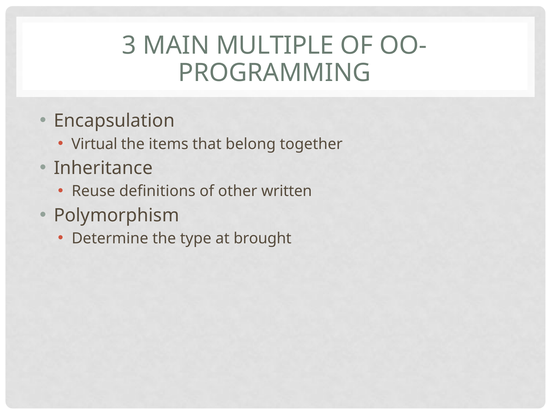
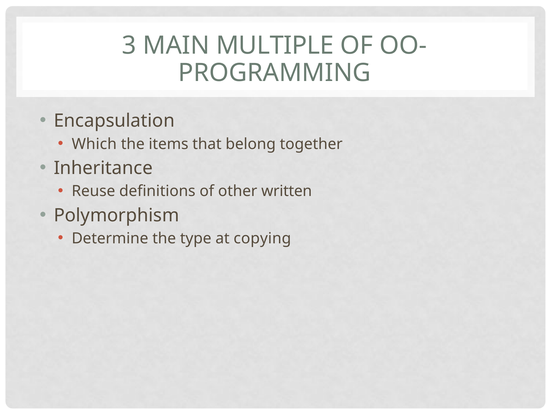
Virtual: Virtual -> Which (94, 144)
brought: brought -> copying (262, 238)
